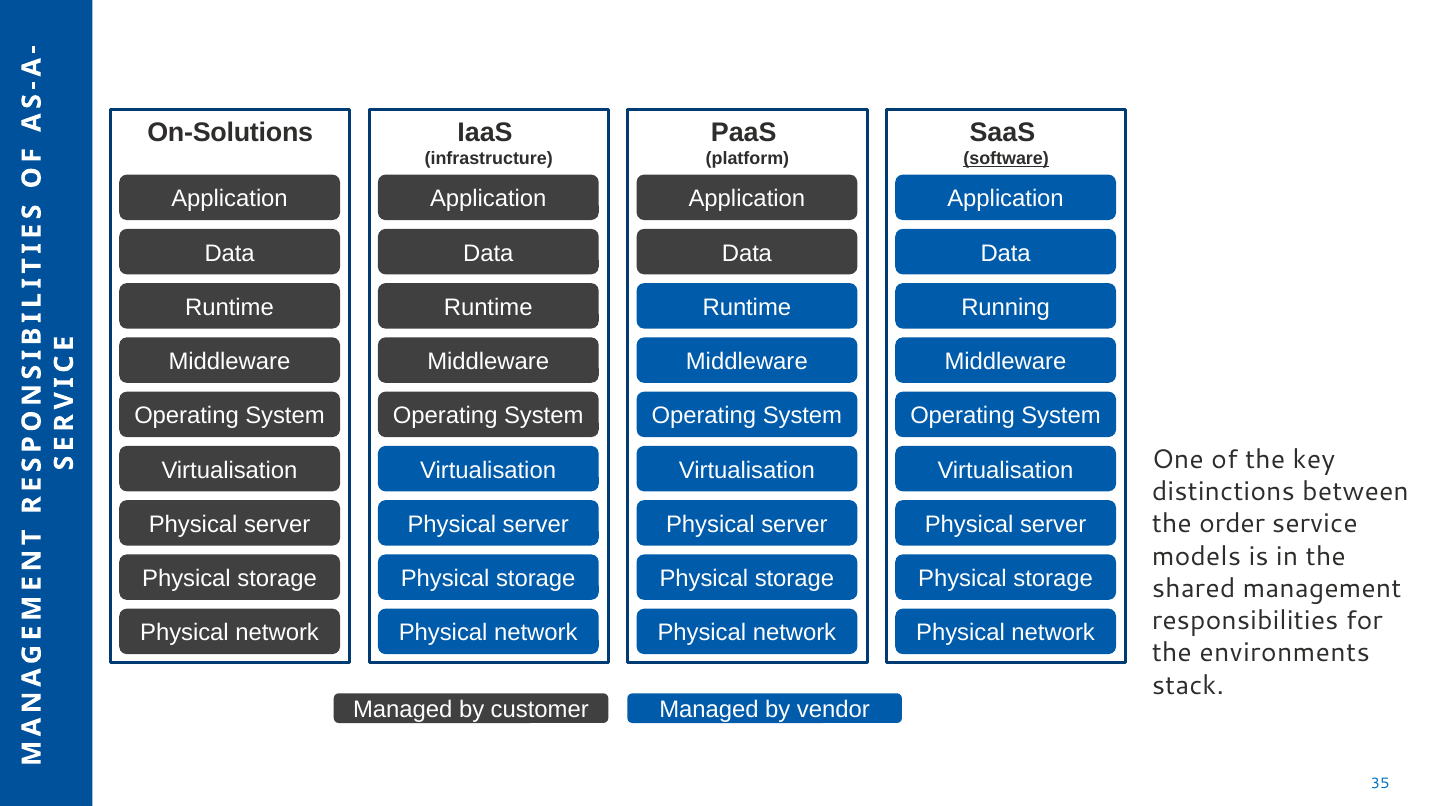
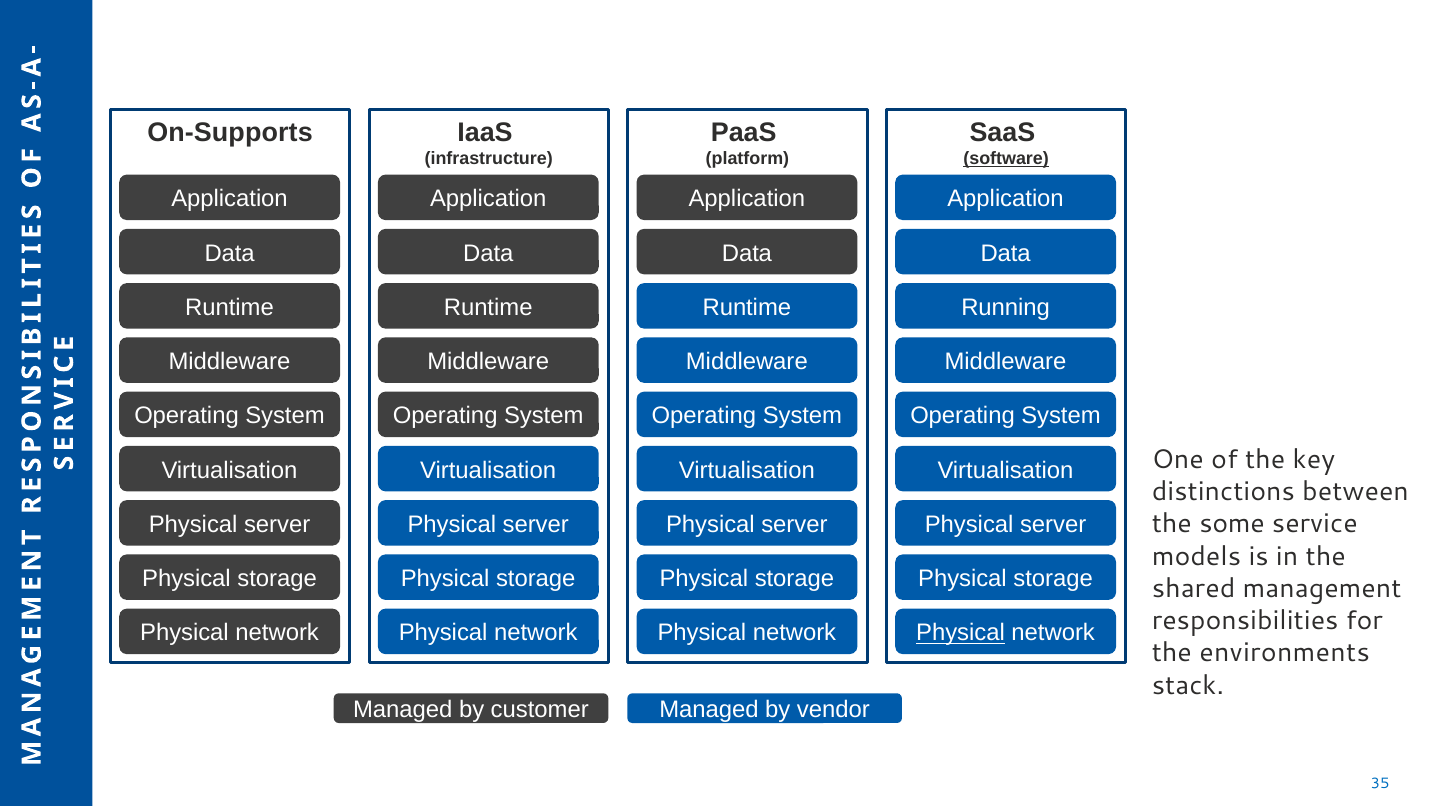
On-Solutions: On-Solutions -> On-Supports (230, 133)
order: order -> some (1232, 524)
Physical underline: none -> present (961, 634)
